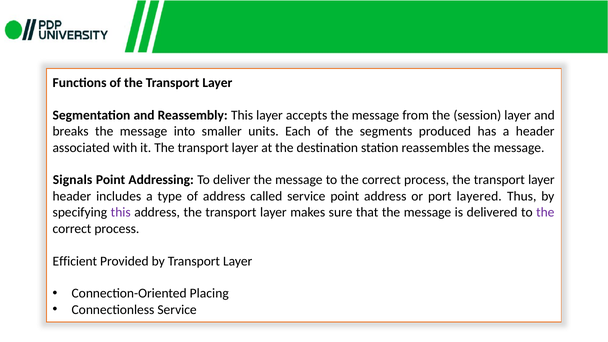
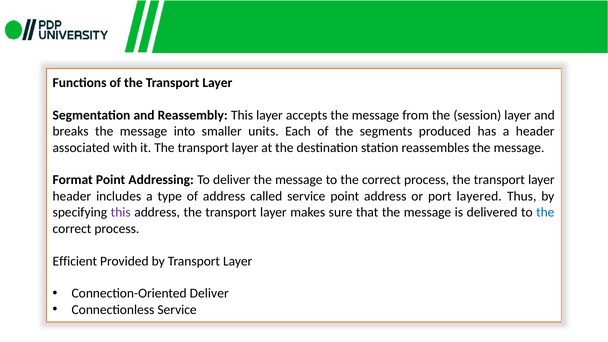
Signals: Signals -> Format (73, 180)
the colour: purple -> blue (545, 212)
Connection-Oriented Placing: Placing -> Deliver (209, 293)
